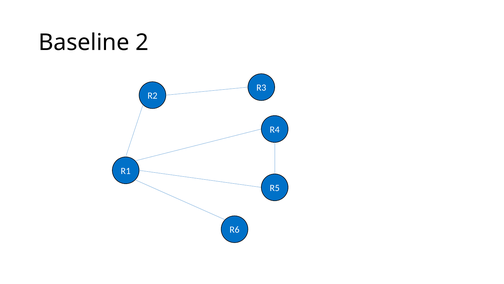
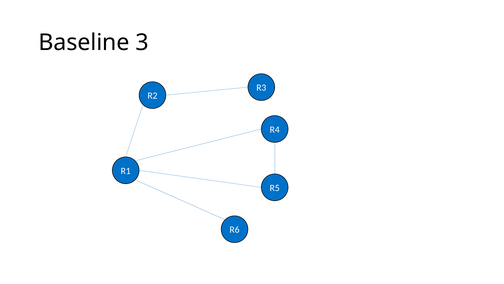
2: 2 -> 3 (142, 42)
